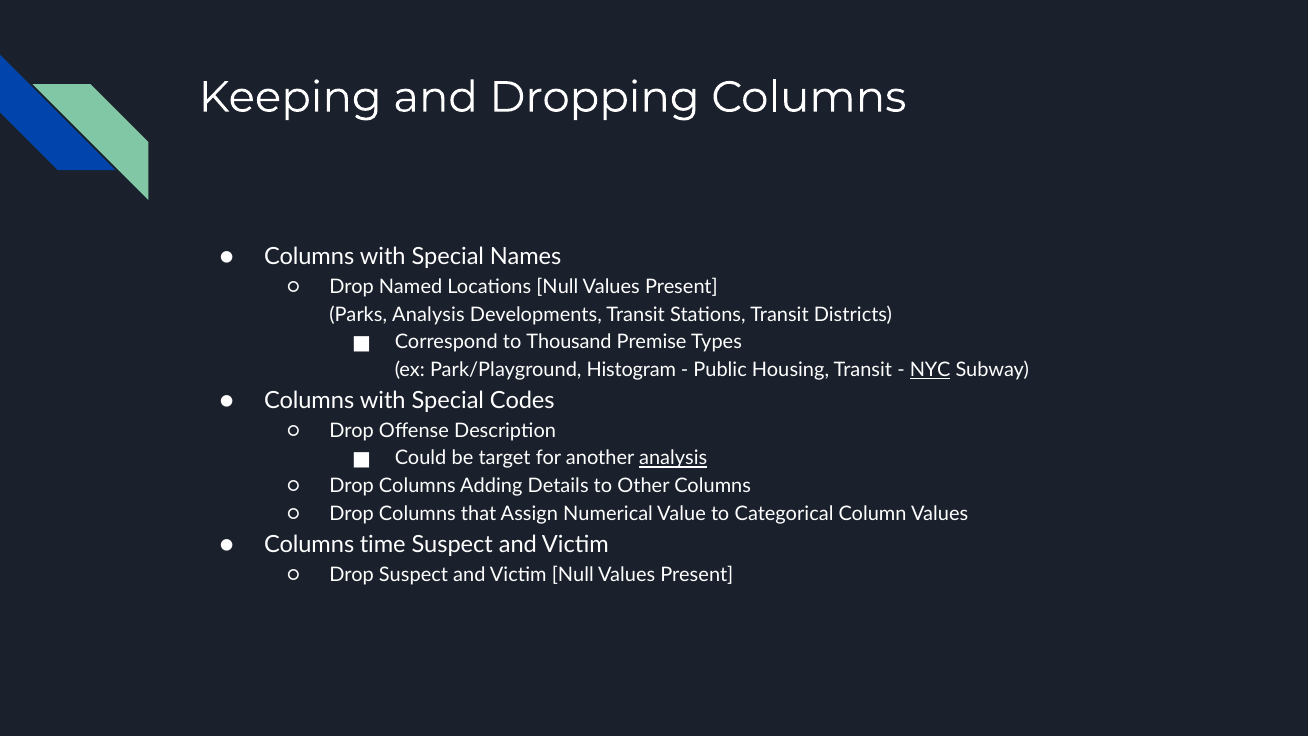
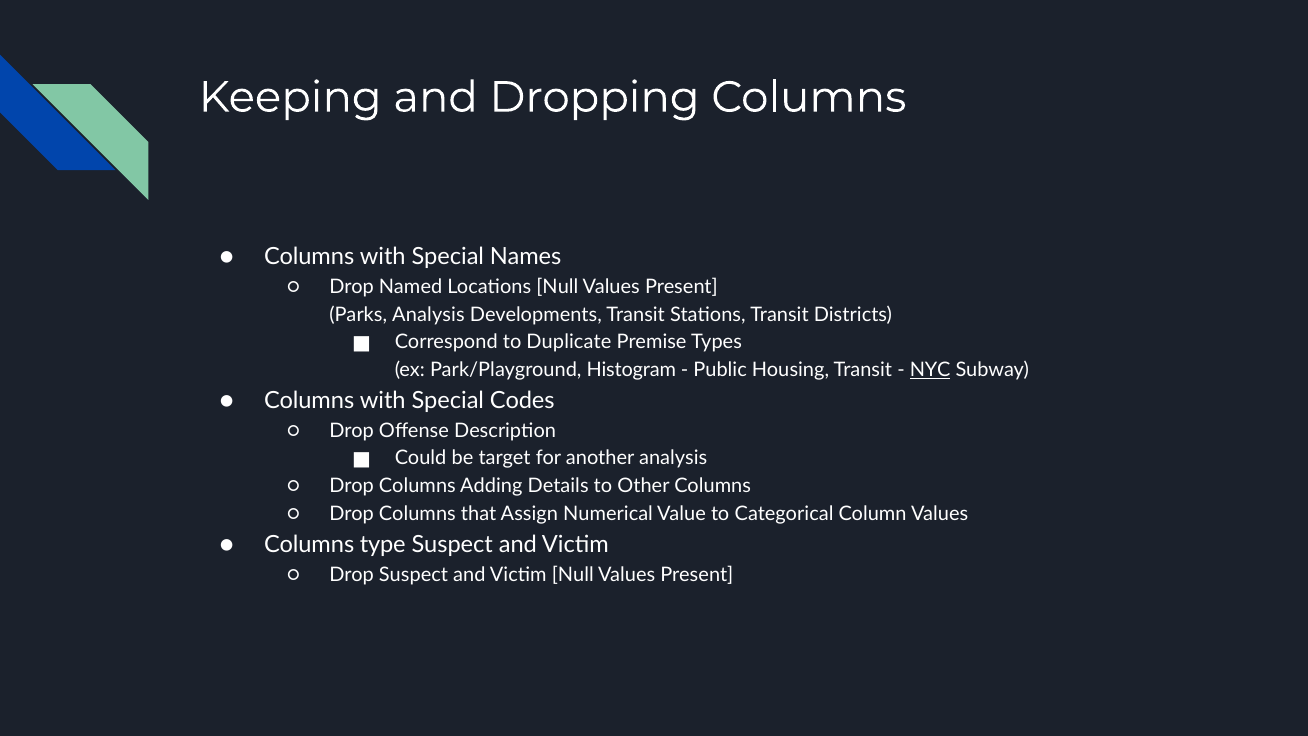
Thousand: Thousand -> Duplicate (569, 342)
analysis underline: present -> none (673, 458)
time: time -> type (383, 545)
